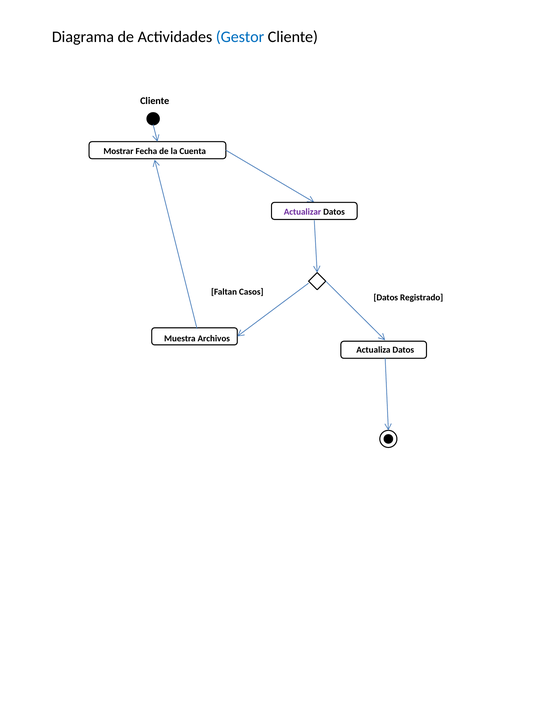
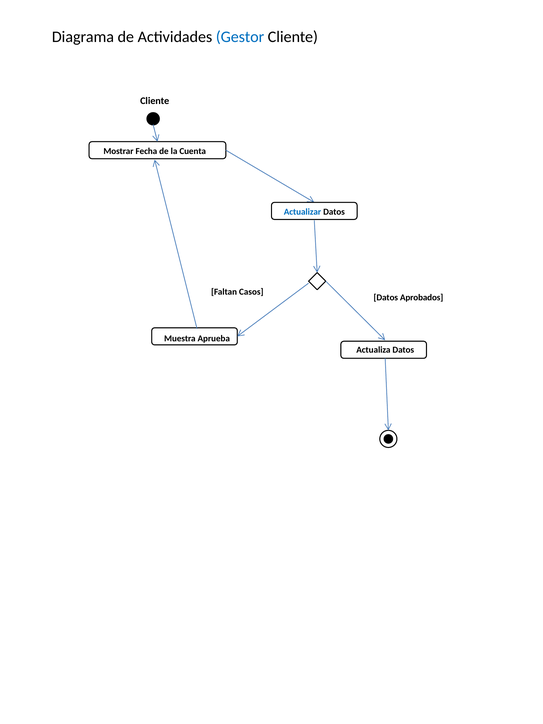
Actualizar colour: purple -> blue (302, 212)
Registrado: Registrado -> Aprobados (422, 297)
Archivos: Archivos -> Aprueba (214, 338)
